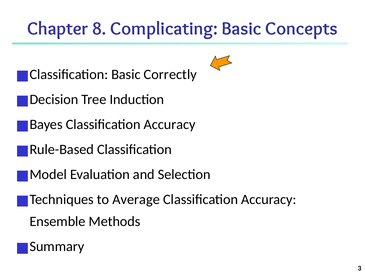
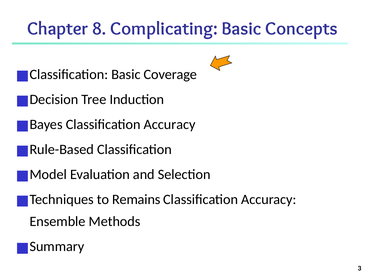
Correctly: Correctly -> Coverage (170, 74)
Average: Average -> Remains (136, 199)
